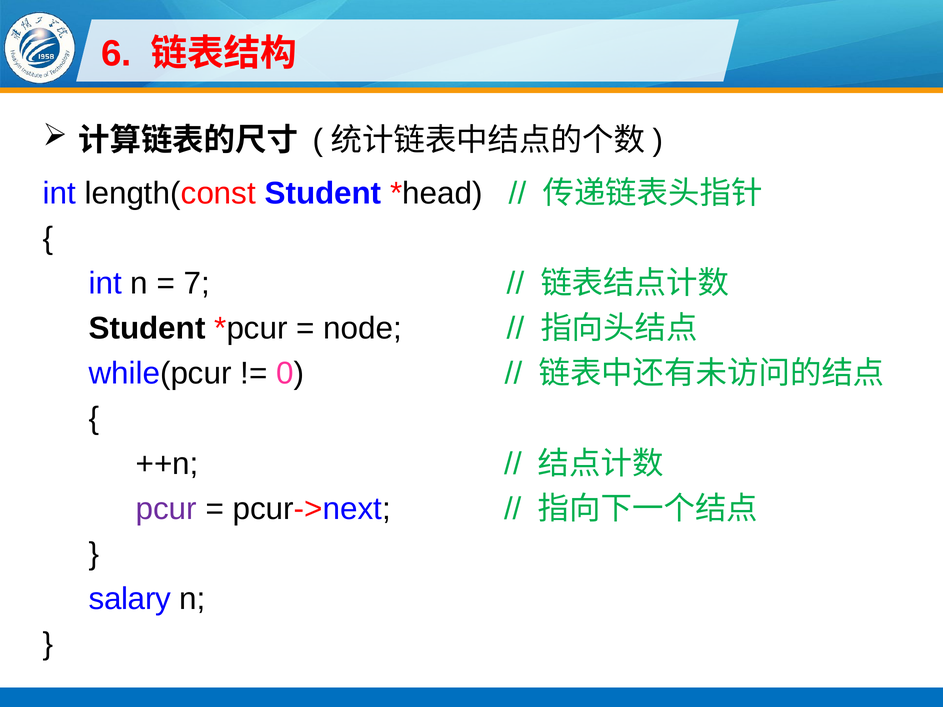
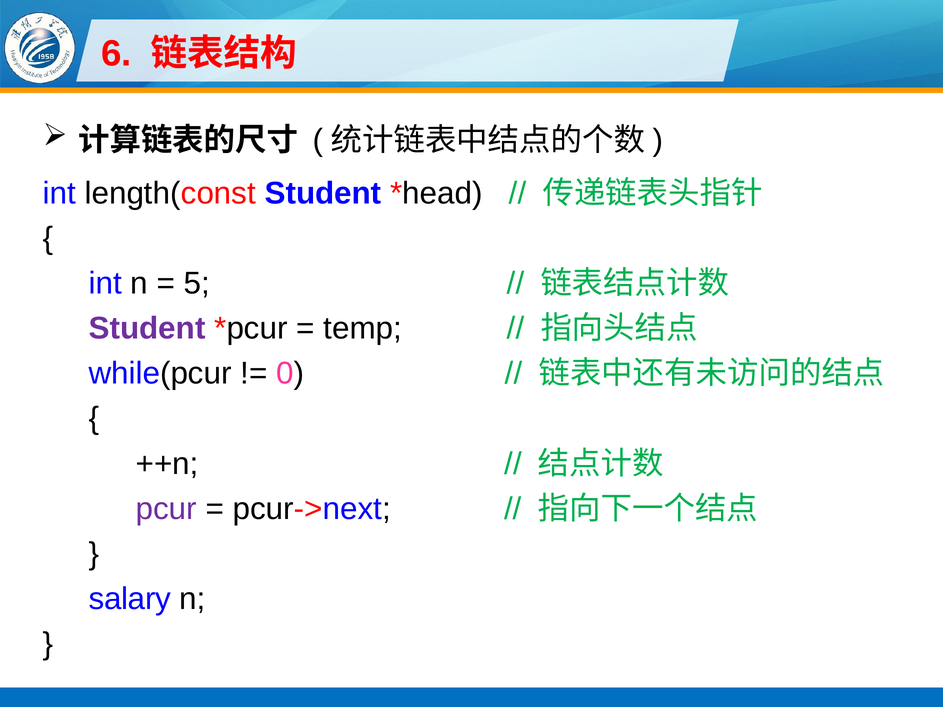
7: 7 -> 5 (197, 284)
Student colour: black -> purple (147, 329)
node: node -> temp (363, 329)
